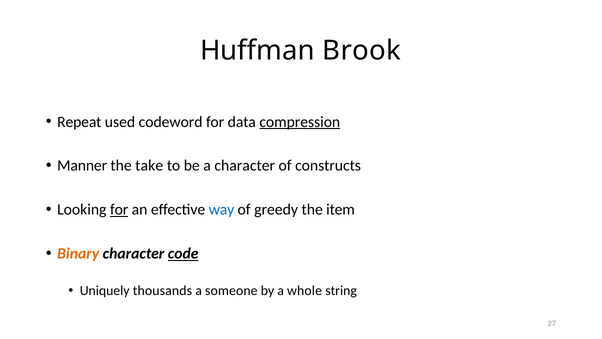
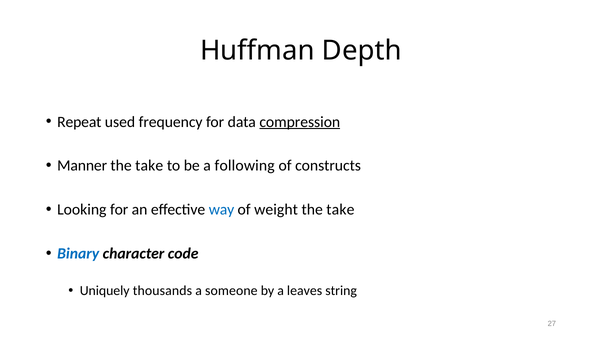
Brook: Brook -> Depth (362, 51)
codeword: codeword -> frequency (171, 122)
a character: character -> following (245, 166)
for underline: present -> none (119, 209)
greedy: greedy -> weight (276, 209)
item: item -> take (340, 209)
Binary colour: orange -> blue (78, 253)
code underline: present -> none (183, 253)
whole: whole -> leaves (305, 291)
